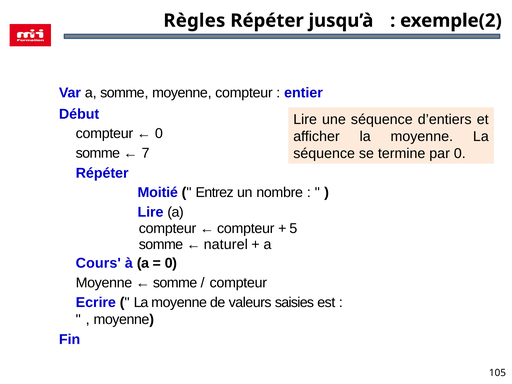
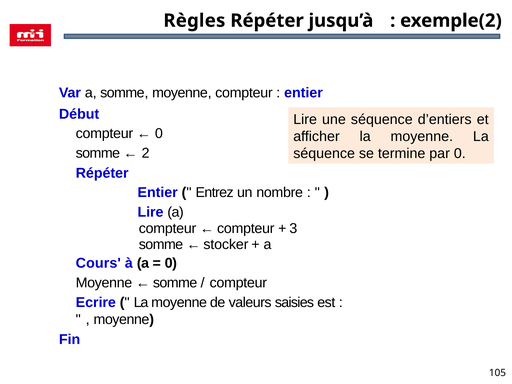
7: 7 -> 2 (146, 153)
Moitié: Moitié -> Entier (158, 193)
5: 5 -> 3 (293, 228)
naturel: naturel -> stocker (226, 245)
